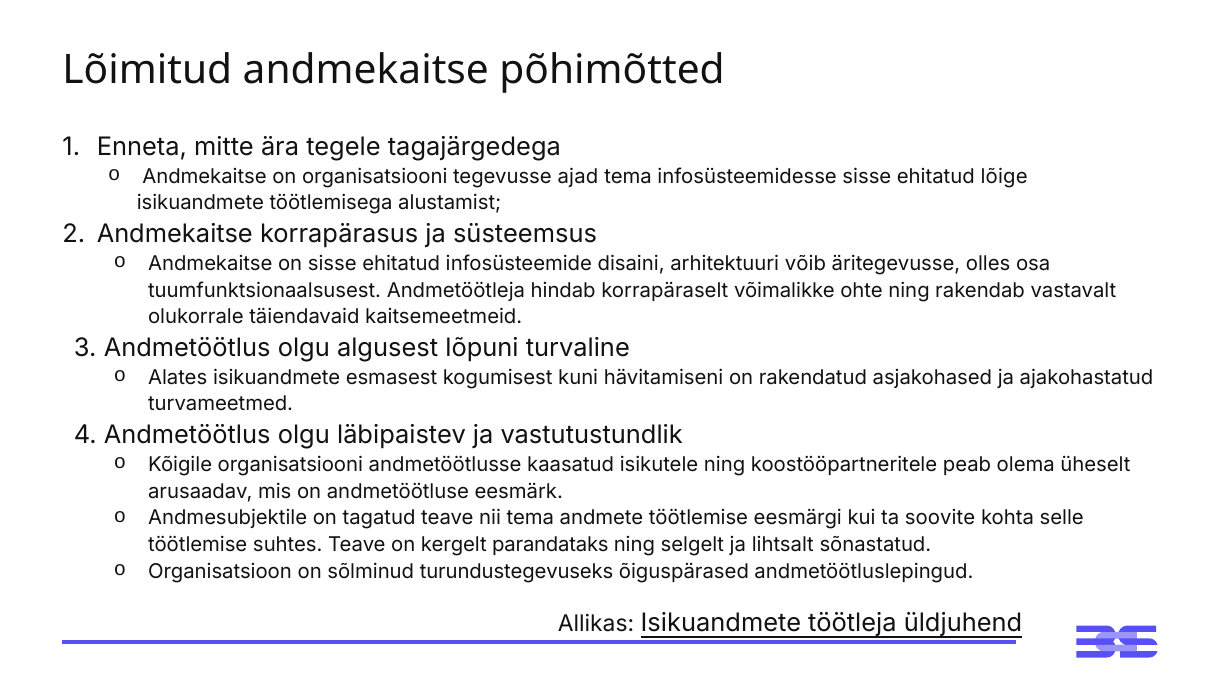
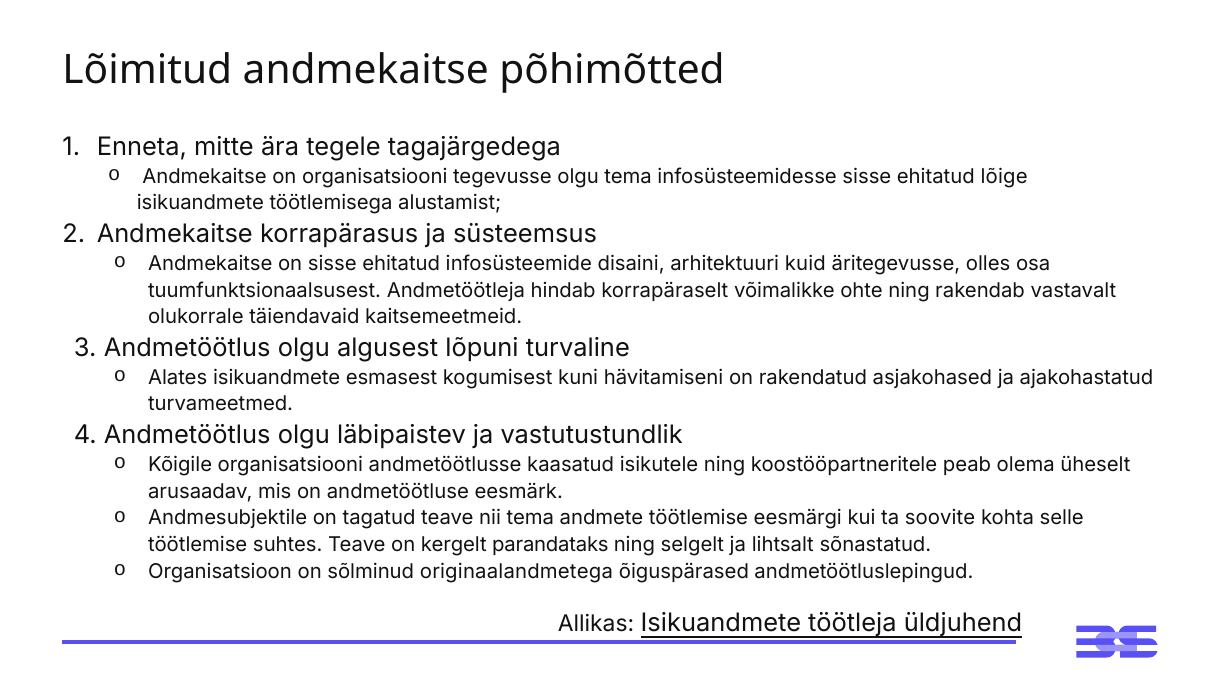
tegevusse ajad: ajad -> olgu (578, 176)
võib: võib -> kuid (805, 264)
turundustegevuseks: turundustegevuseks -> originaalandmetega (516, 572)
